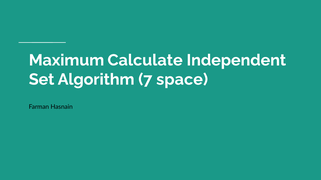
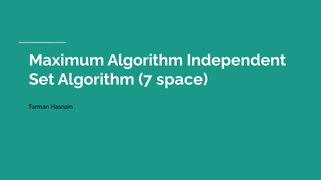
Maximum Calculate: Calculate -> Algorithm (145, 60)
